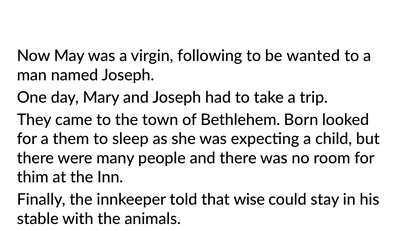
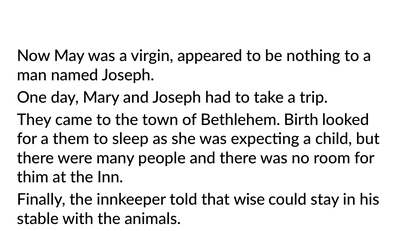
following: following -> appeared (210, 56)
wanted: wanted -> nothing (313, 56)
Bethlehem Born: Born -> Birth (301, 120)
